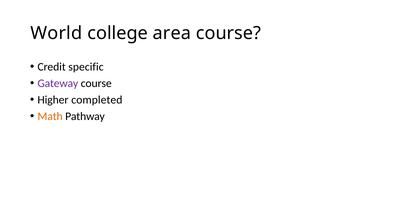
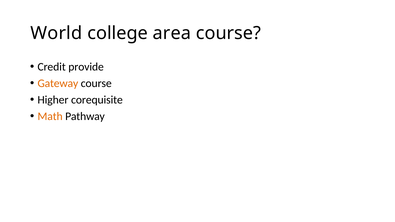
specific: specific -> provide (86, 67)
Gateway colour: purple -> orange (58, 83)
completed: completed -> corequisite (97, 100)
